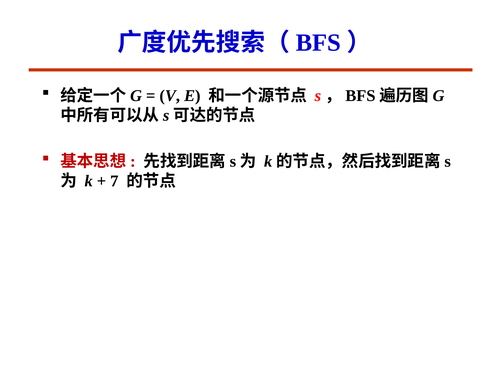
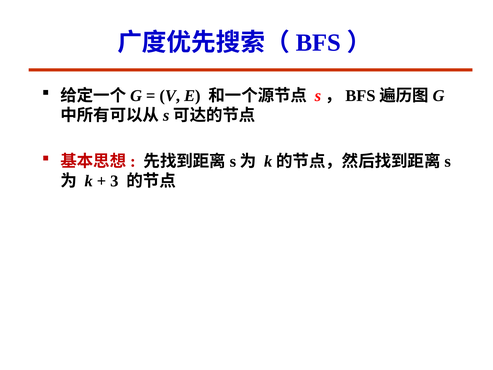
7: 7 -> 3 (114, 181)
